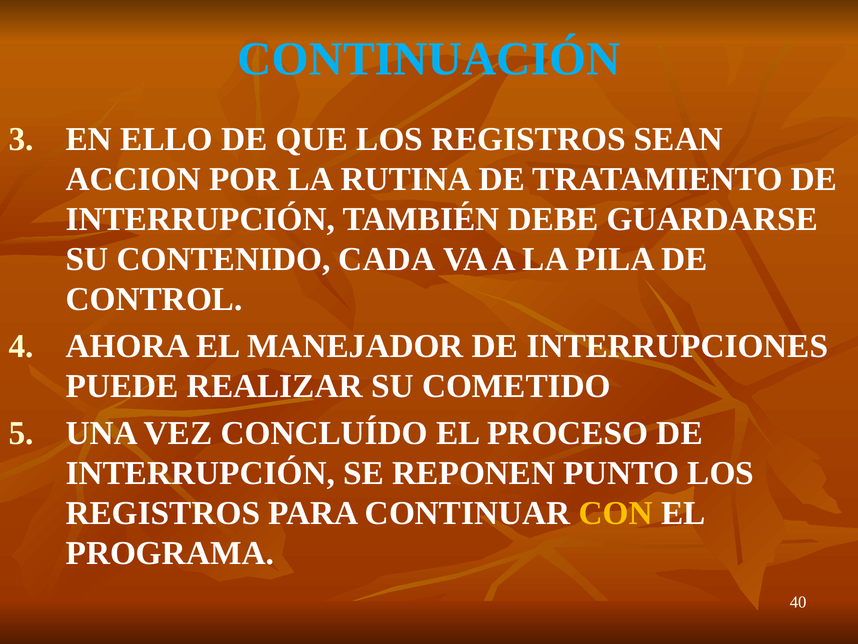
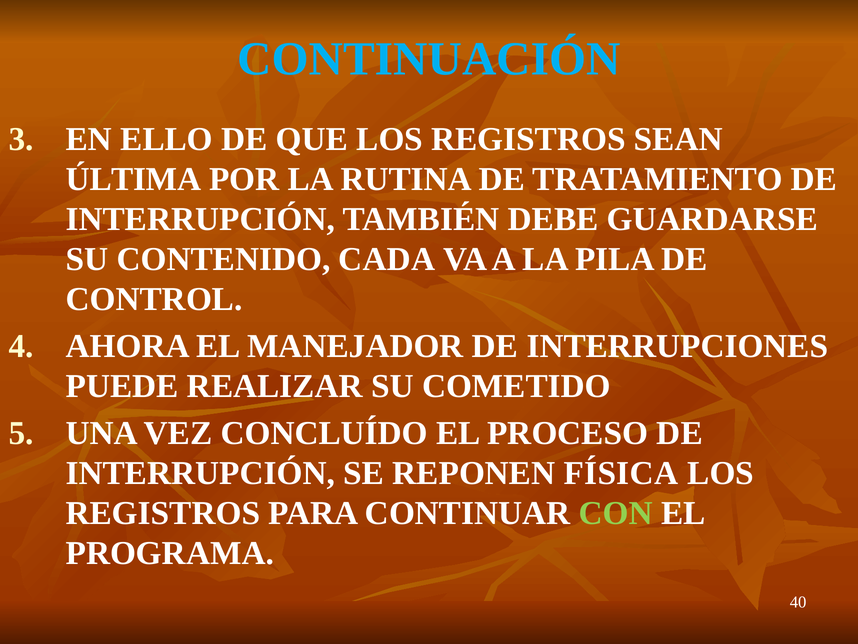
ACCION: ACCION -> ÚLTIMA (133, 179)
PUNTO: PUNTO -> FÍSICA (621, 473)
CON colour: yellow -> light green (616, 513)
